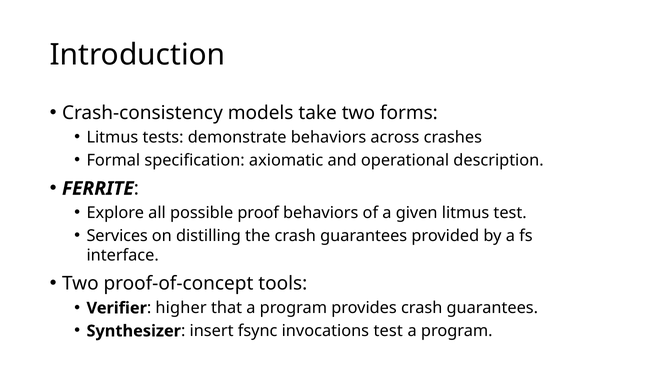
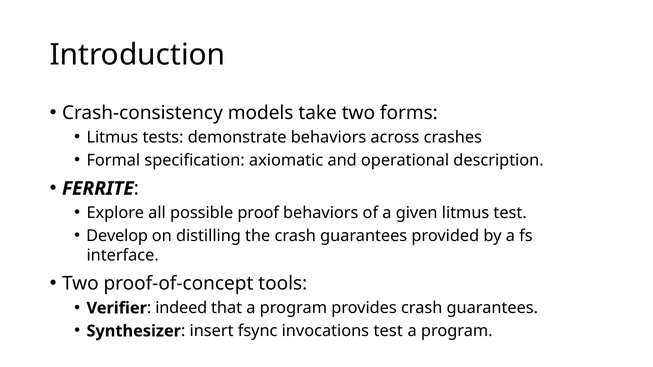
Services: Services -> Develop (117, 236)
higher: higher -> indeed (181, 308)
